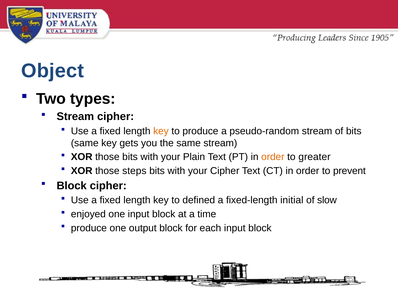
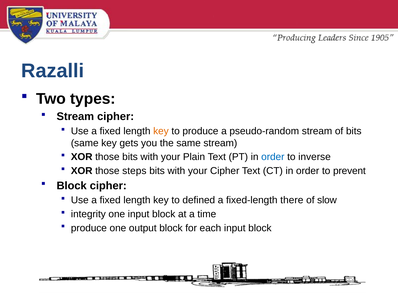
Object: Object -> Razalli (53, 71)
order colour: orange -> blue (273, 157)
greater: greater -> inverse (315, 157)
initial: initial -> there (292, 200)
enjoyed: enjoyed -> integrity (88, 214)
